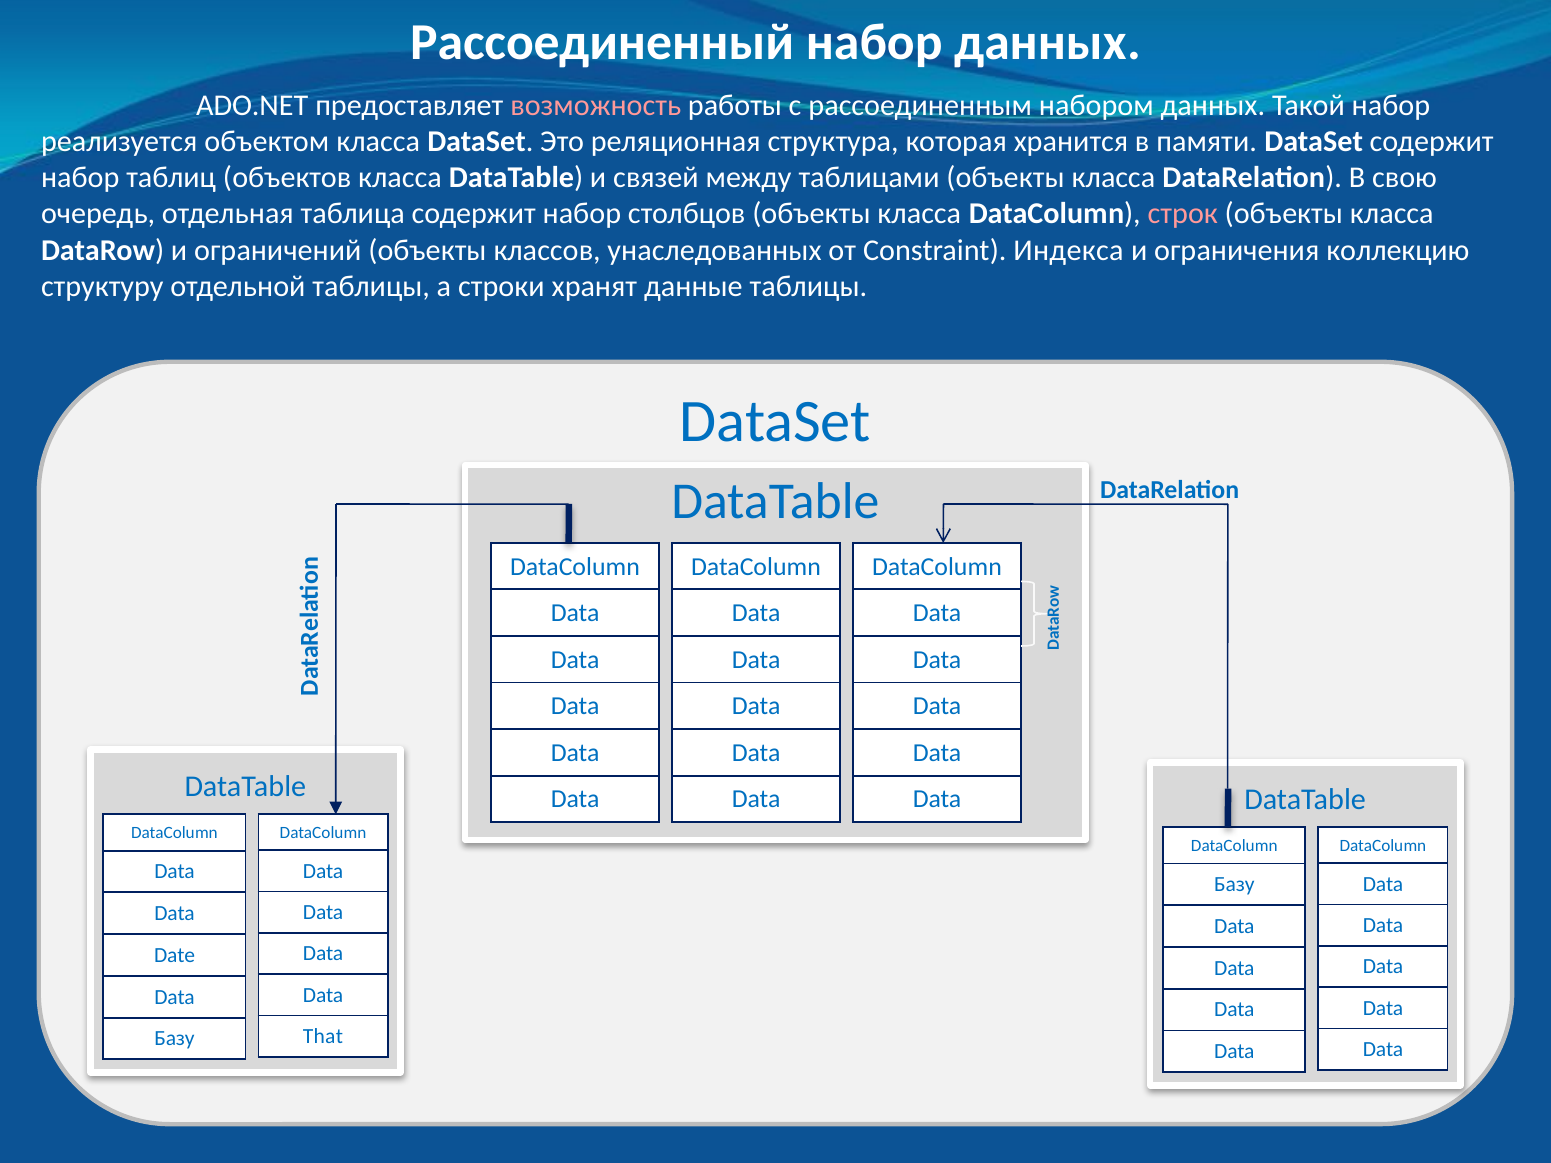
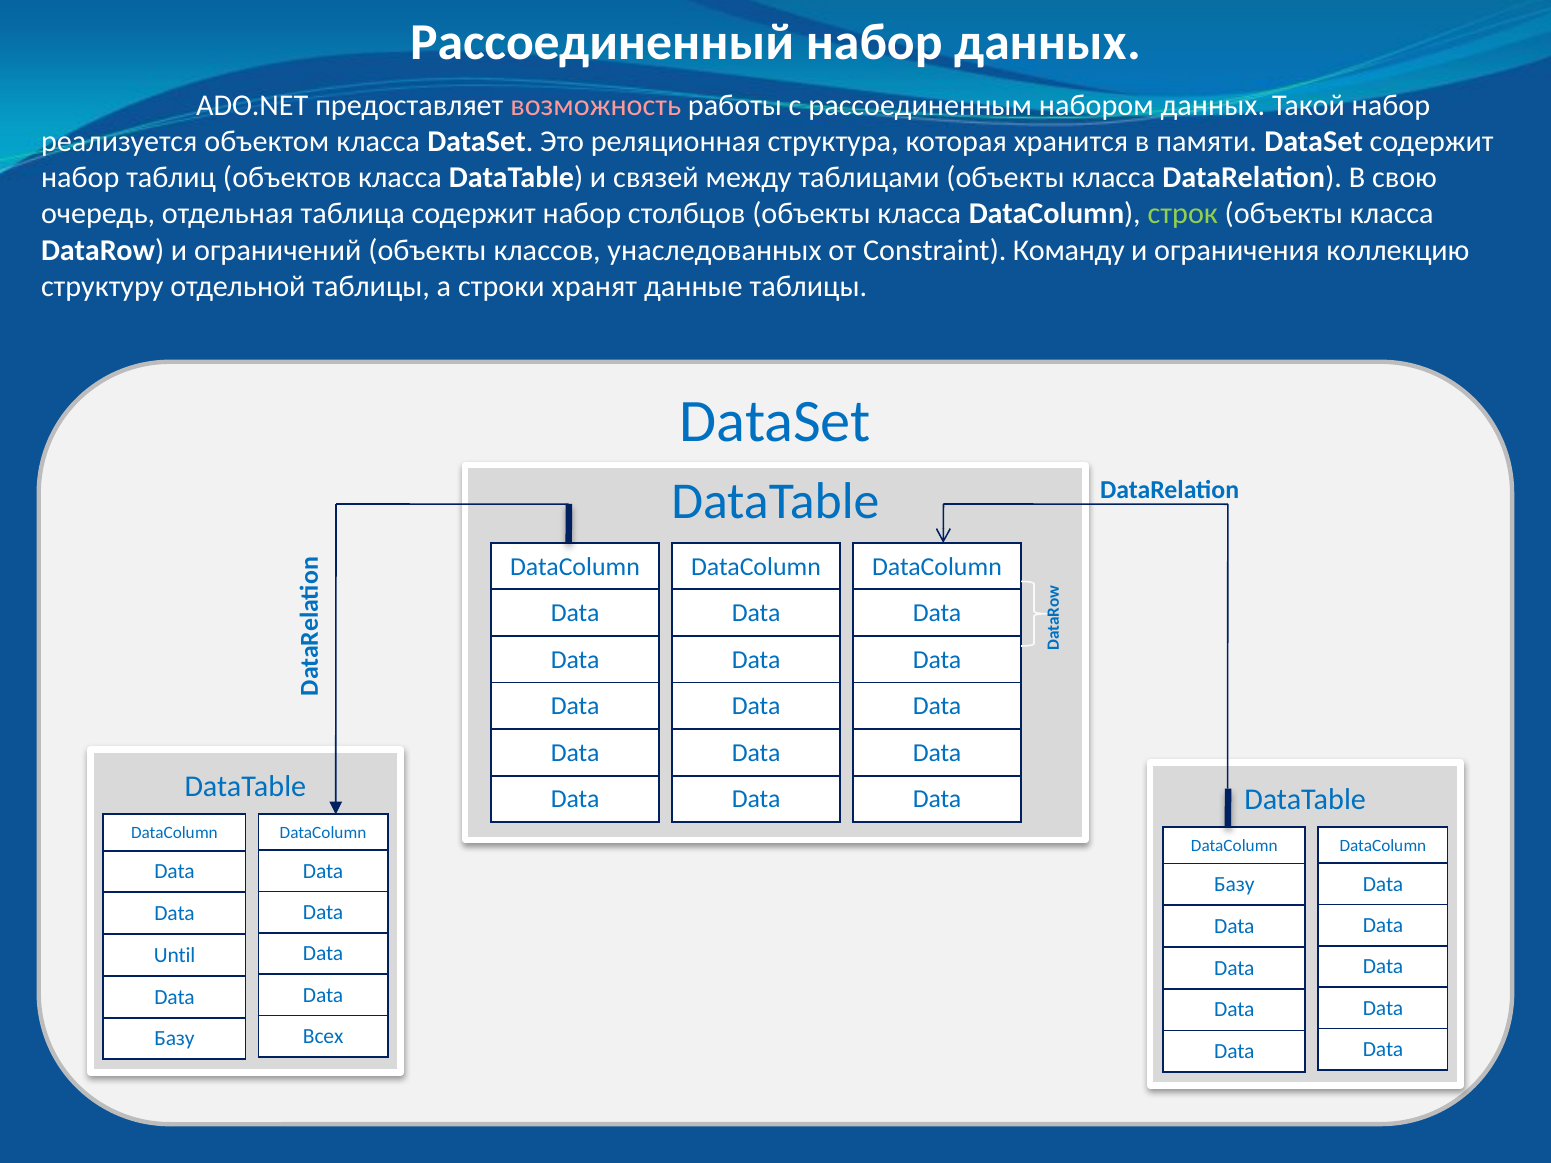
строк colour: pink -> light green (1183, 214)
Индекса: Индекса -> Команду (1069, 250)
Date: Date -> Until (175, 955)
That: That -> Всех (323, 1037)
